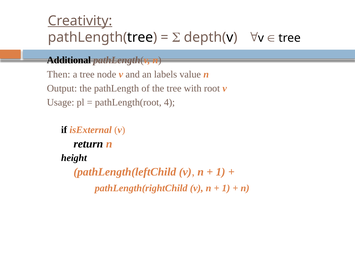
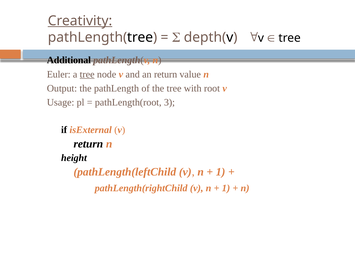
Then: Then -> Euler (59, 74)
tree underline: none -> present (87, 74)
an labels: labels -> return (166, 74)
4: 4 -> 3 (169, 103)
